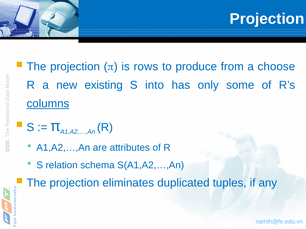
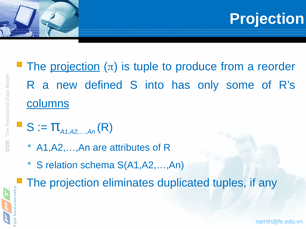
projection underline: none -> present (75, 67)
rows: rows -> tuple (146, 67)
choose: choose -> reorder (276, 67)
existing: existing -> defined (104, 85)
